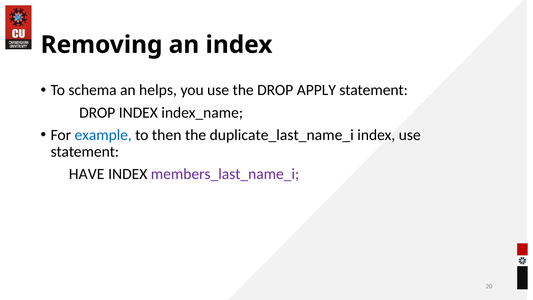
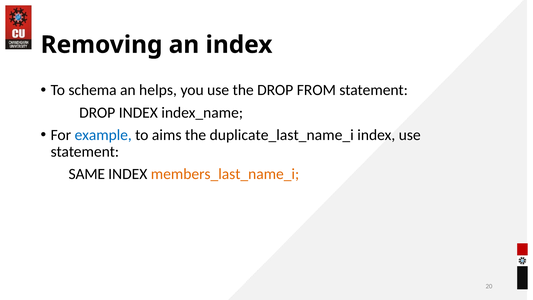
APPLY: APPLY -> FROM (316, 90)
then: then -> aims (167, 135)
HAVE: HAVE -> SAME (87, 174)
members_last_name_i colour: purple -> orange (225, 174)
